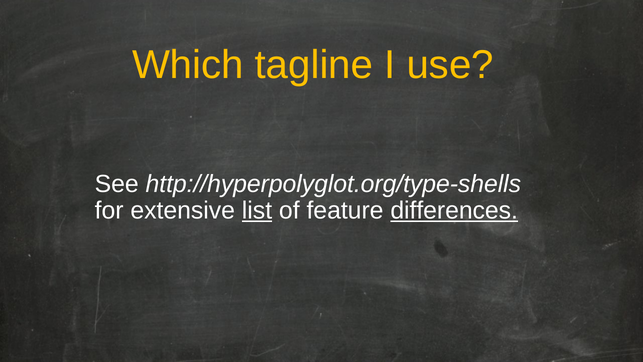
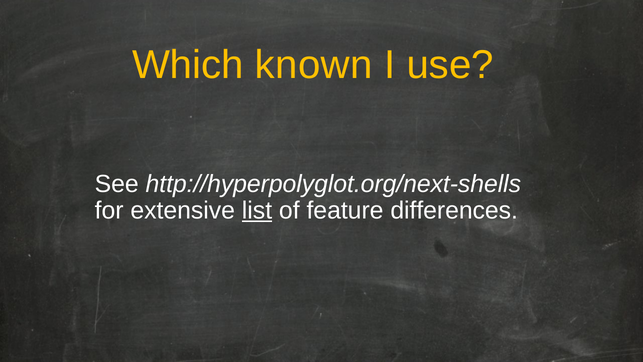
tagline: tagline -> known (314, 65)
http://hyperpolyglot.org/type-shells: http://hyperpolyglot.org/type-shells -> http://hyperpolyglot.org/next-shells (333, 184)
differences underline: present -> none (454, 210)
